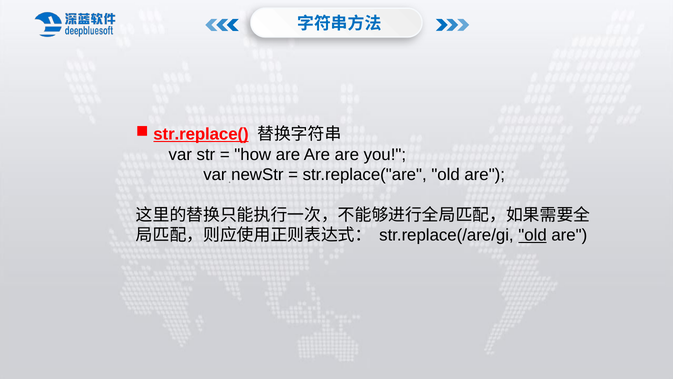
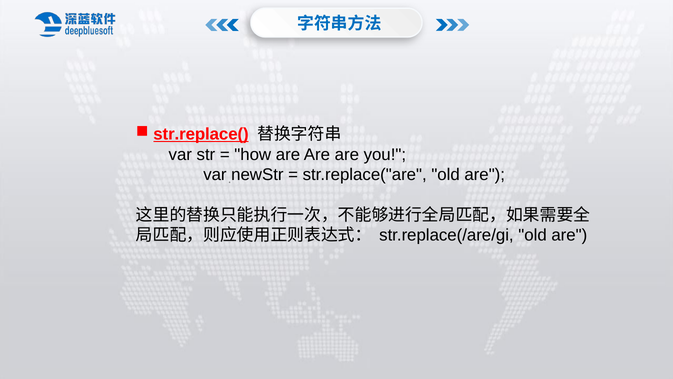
old underline: present -> none (533, 235)
